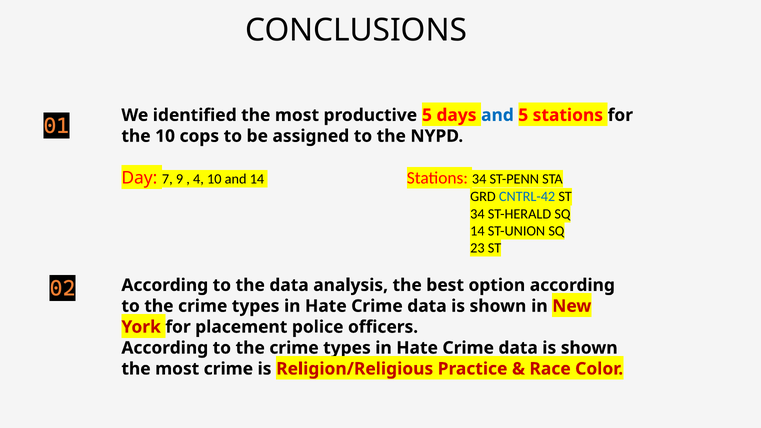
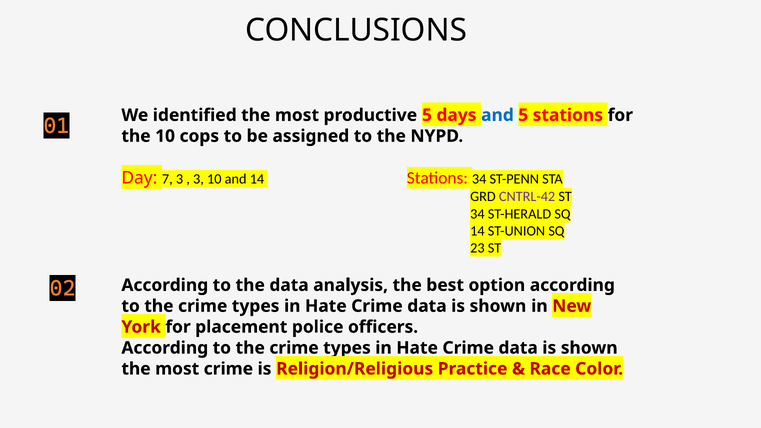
7 9: 9 -> 3 (179, 179)
4: 4 -> 3 (198, 179)
CNTRL-42 colour: blue -> purple (527, 197)
